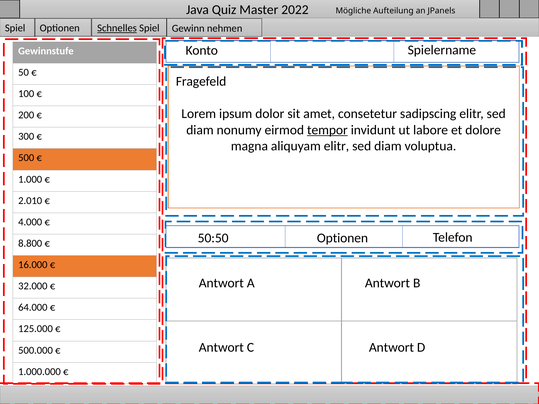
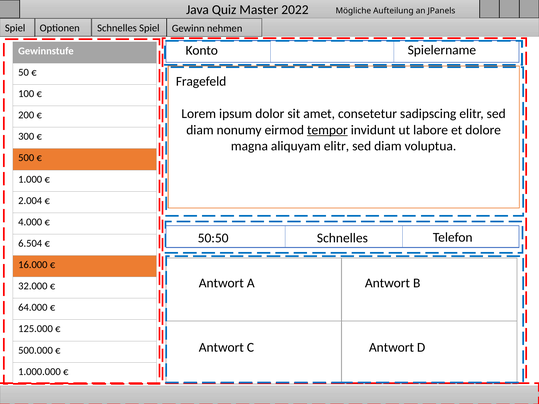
Schnelles underline: present -> none (117, 28)
2.010: 2.010 -> 2.004 (30, 201)
50:50 Optionen: Optionen -> Schnelles (342, 238)
8.800: 8.800 -> 6.504 (30, 244)
